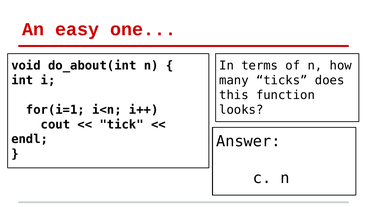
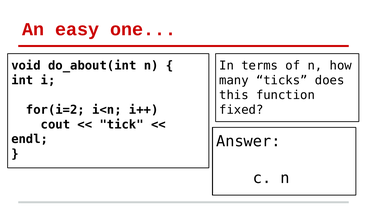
for(i=1: for(i=1 -> for(i=2 (55, 109)
looks: looks -> fixed (241, 109)
